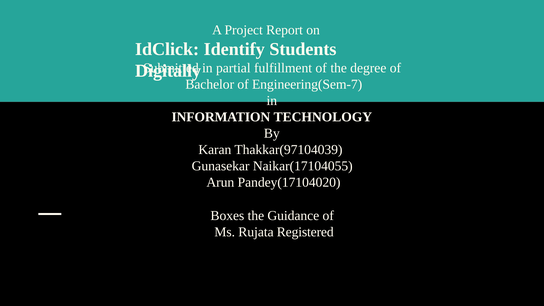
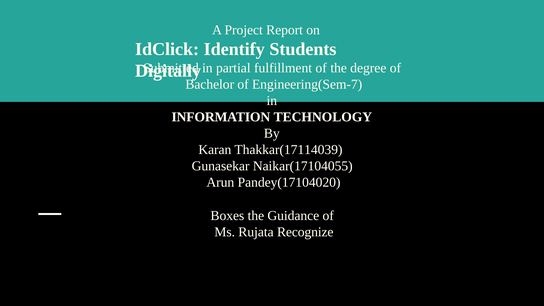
Thakkar(97104039: Thakkar(97104039 -> Thakkar(17114039 (288, 150)
Registered: Registered -> Recognize (305, 232)
